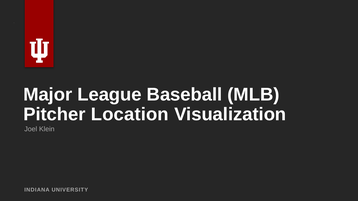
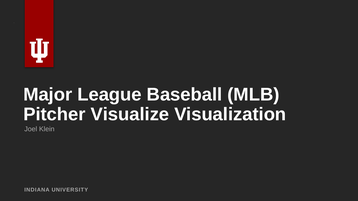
Location: Location -> Visualize (130, 115)
